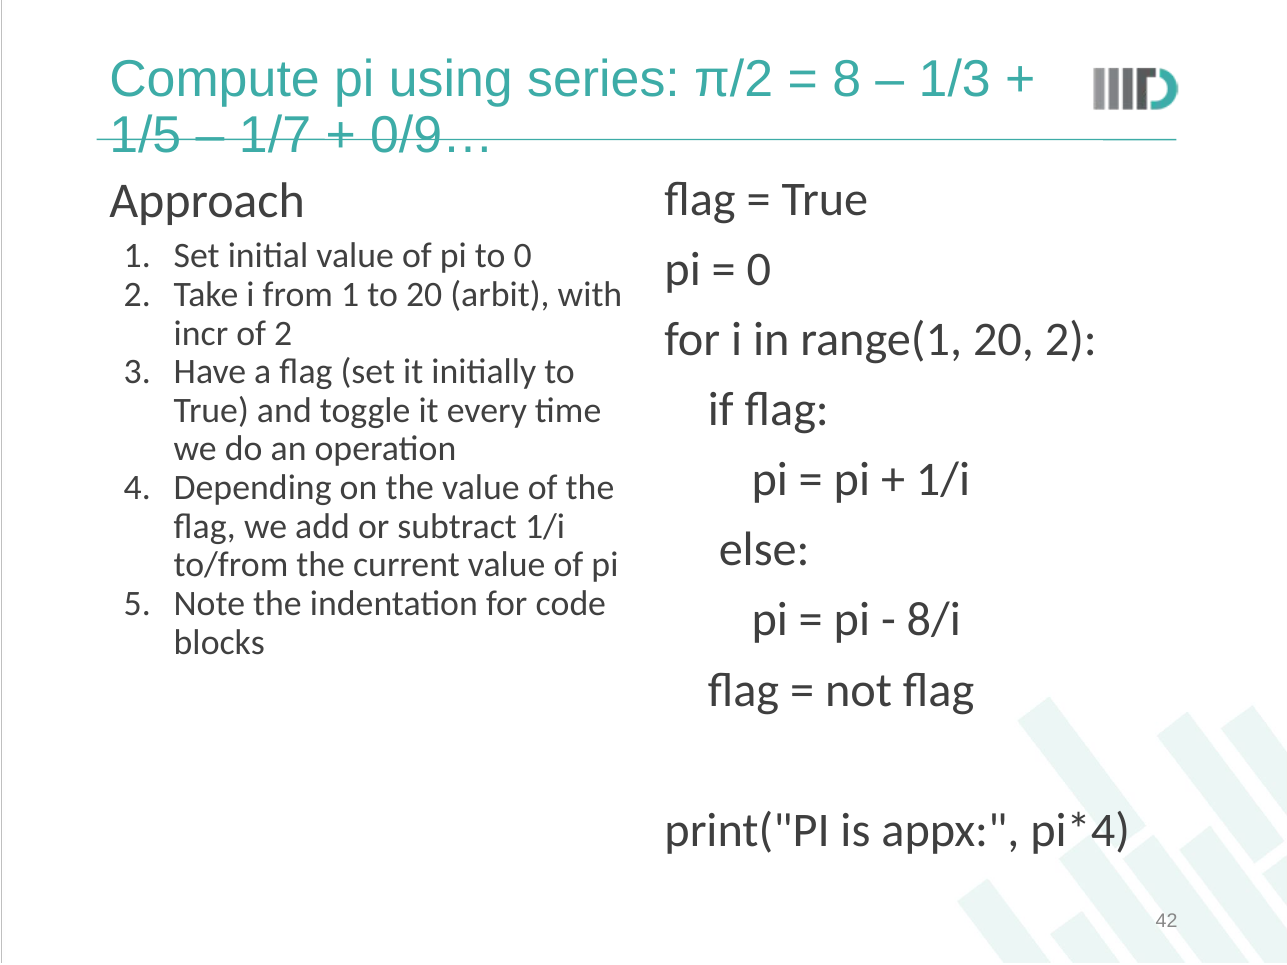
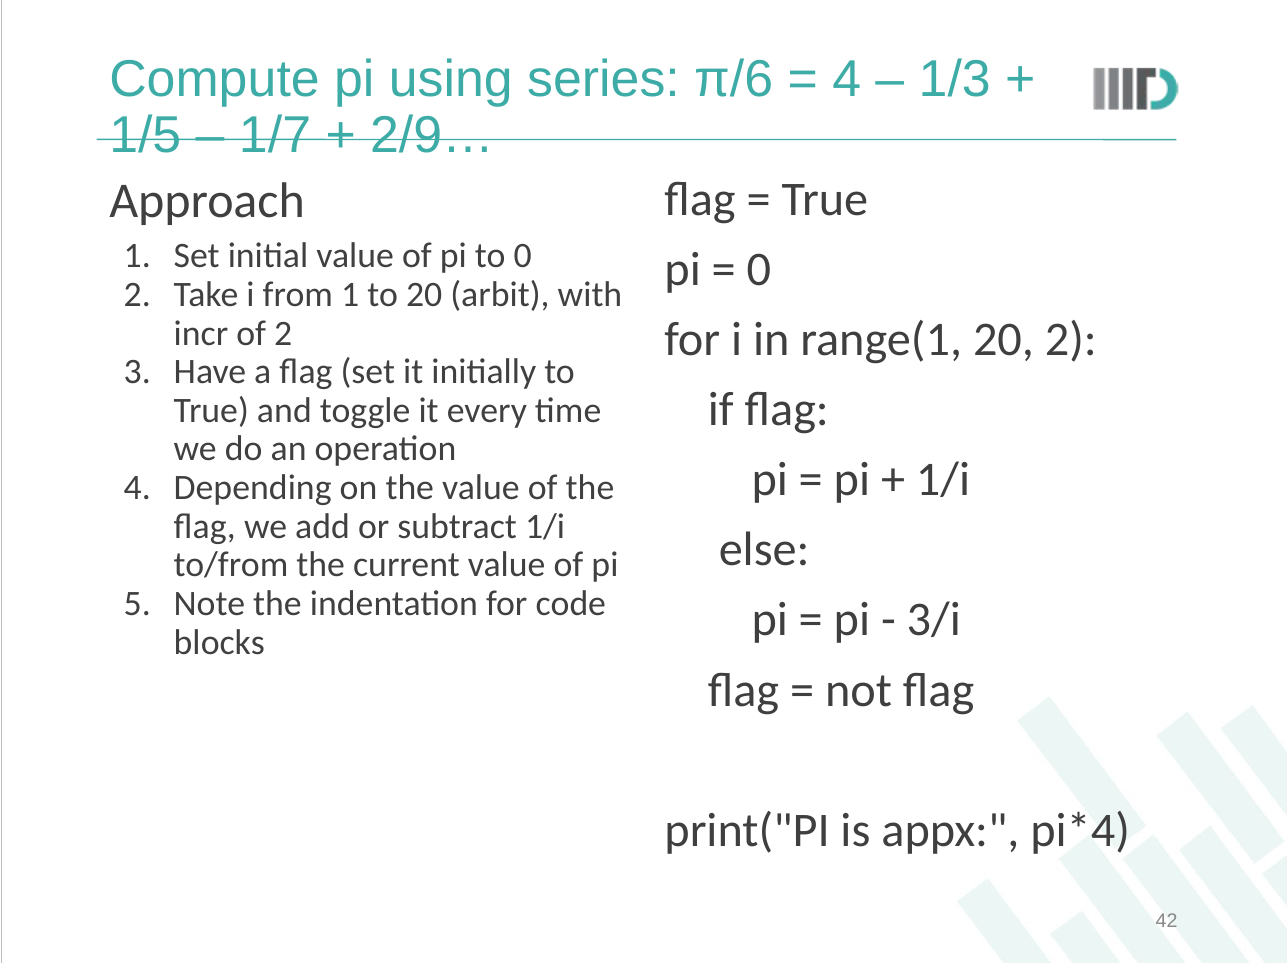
π/2: π/2 -> π/6 (734, 79)
8: 8 -> 4 (847, 79)
0/9…: 0/9… -> 2/9… (432, 135)
8/i: 8/i -> 3/i (934, 620)
